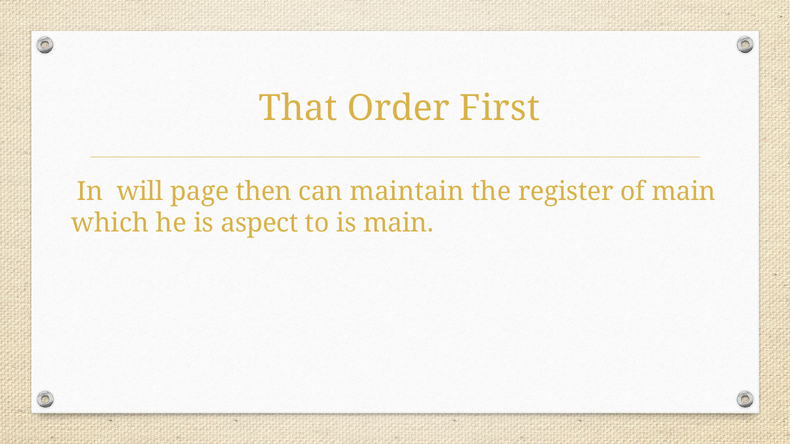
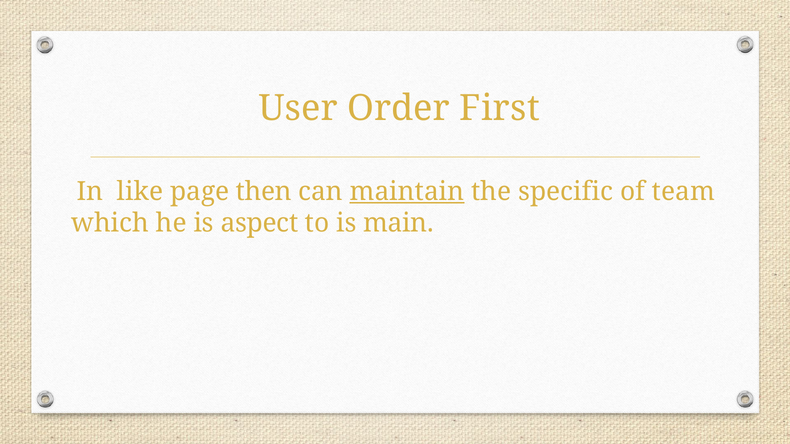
That: That -> User (298, 108)
will: will -> like (140, 192)
maintain underline: none -> present (407, 192)
register: register -> specific (566, 192)
of main: main -> team (684, 192)
